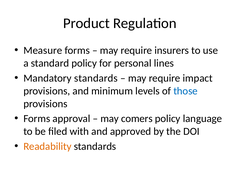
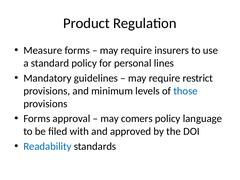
Mandatory standards: standards -> guidelines (96, 78)
impact: impact -> restrict (198, 78)
Readability colour: orange -> blue (47, 146)
